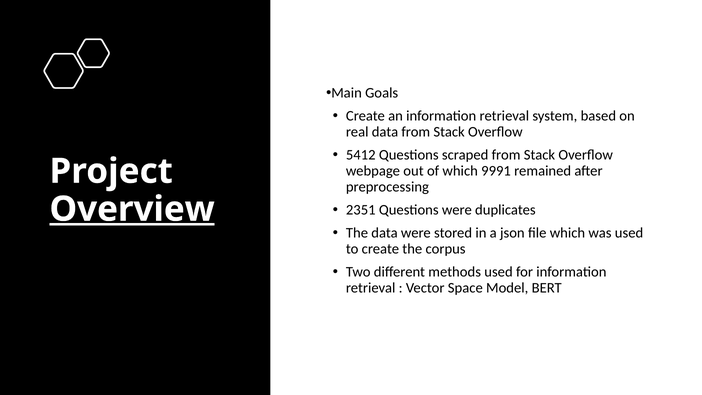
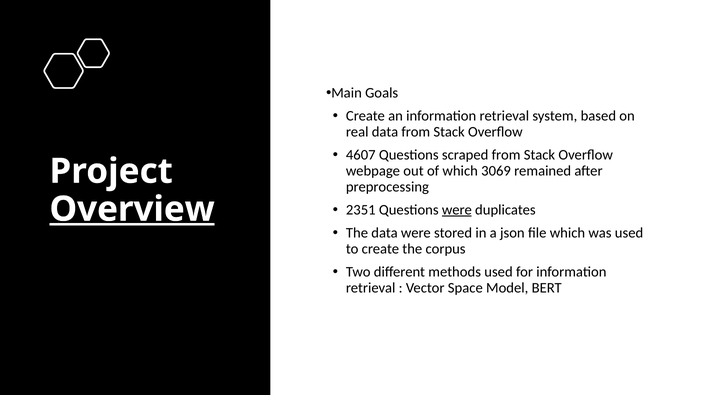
5412: 5412 -> 4607 (361, 155)
9991: 9991 -> 3069 (496, 171)
were underline: none -> present (457, 210)
